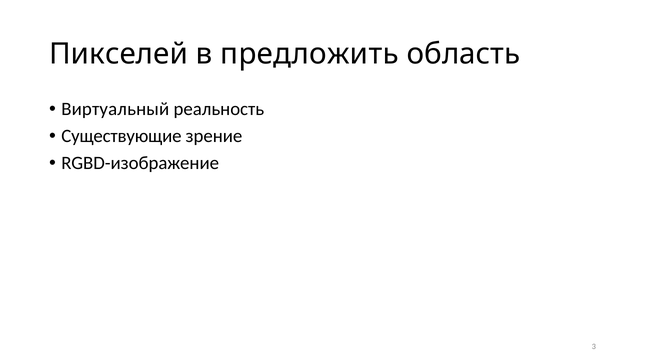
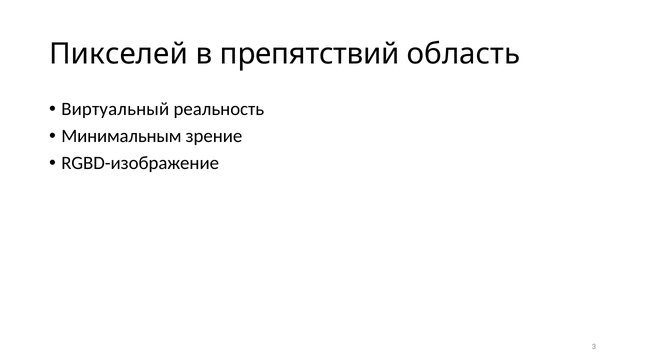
предложить: предложить -> препятствий (310, 54)
Существующие: Существующие -> Минимальным (121, 136)
